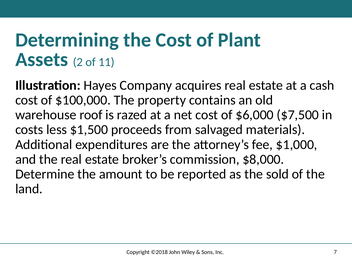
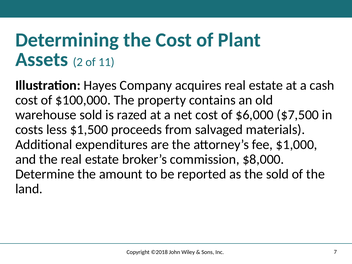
warehouse roof: roof -> sold (91, 115)
